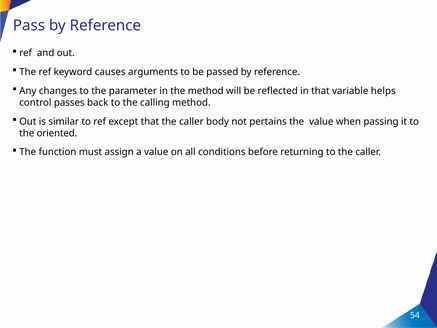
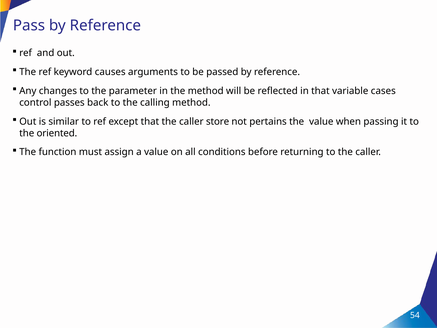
helps: helps -> cases (383, 91)
body: body -> store (218, 121)
